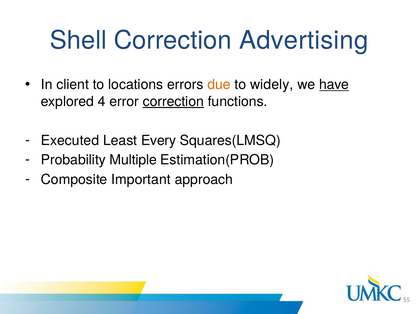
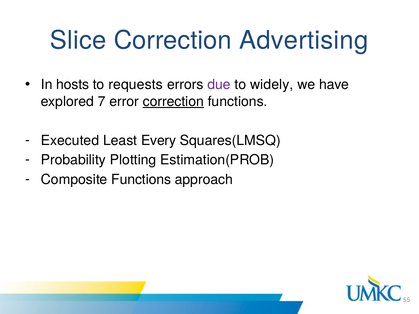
Shell: Shell -> Slice (78, 41)
client: client -> hosts (73, 85)
locations: locations -> requests (136, 85)
due colour: orange -> purple (219, 85)
have underline: present -> none (334, 85)
4: 4 -> 7 (102, 102)
Multiple: Multiple -> Plotting (133, 160)
Composite Important: Important -> Functions (141, 180)
